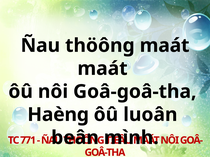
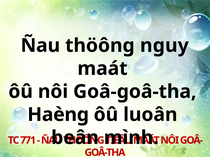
thöông maát: maát -> nguy (164, 46)
